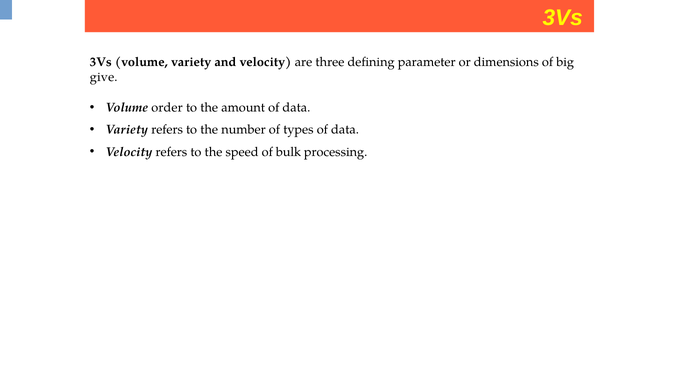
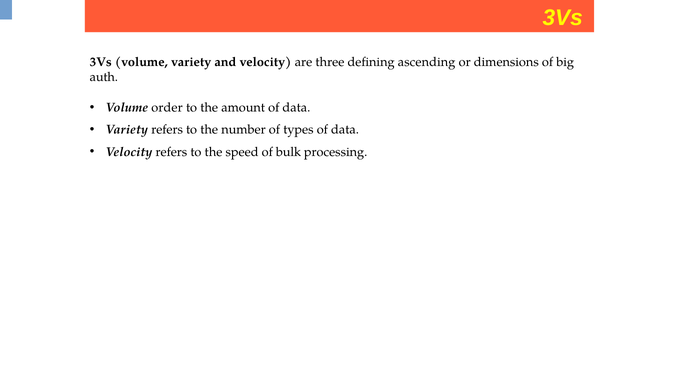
parameter: parameter -> ascending (427, 62)
give: give -> auth (104, 77)
